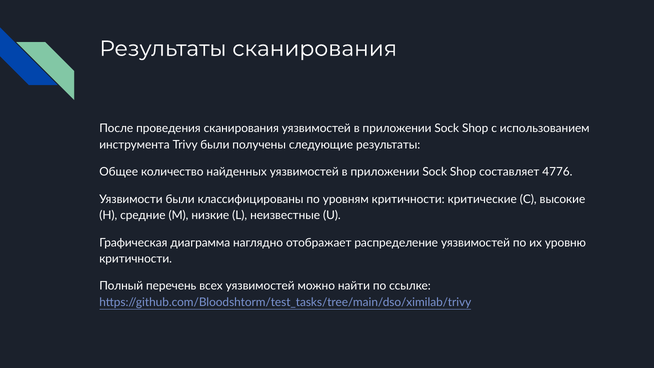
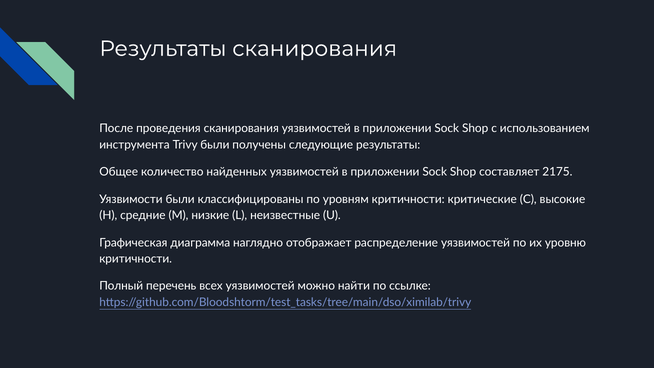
4776: 4776 -> 2175 (557, 172)
